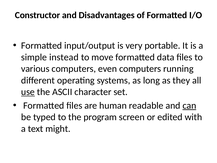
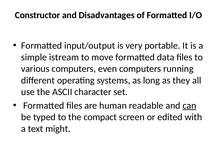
instead: instead -> istream (64, 57)
use underline: present -> none (28, 92)
program: program -> compact (100, 117)
